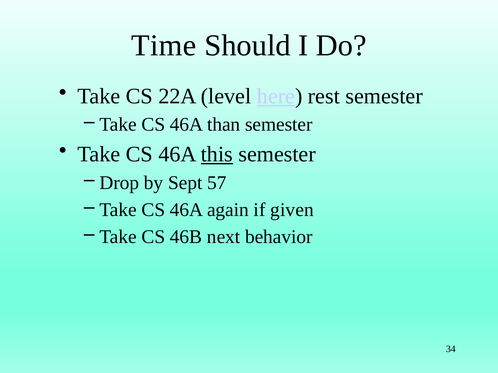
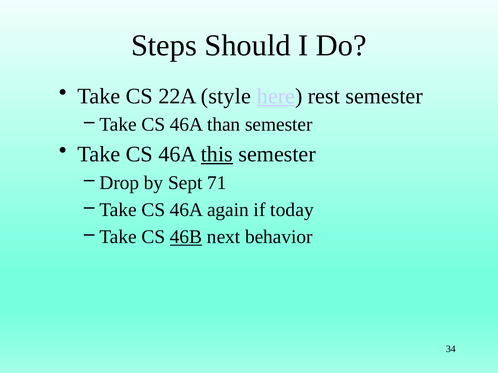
Time: Time -> Steps (164, 46)
level: level -> style (226, 96)
57: 57 -> 71 (217, 183)
given: given -> today (292, 210)
46B underline: none -> present (186, 237)
